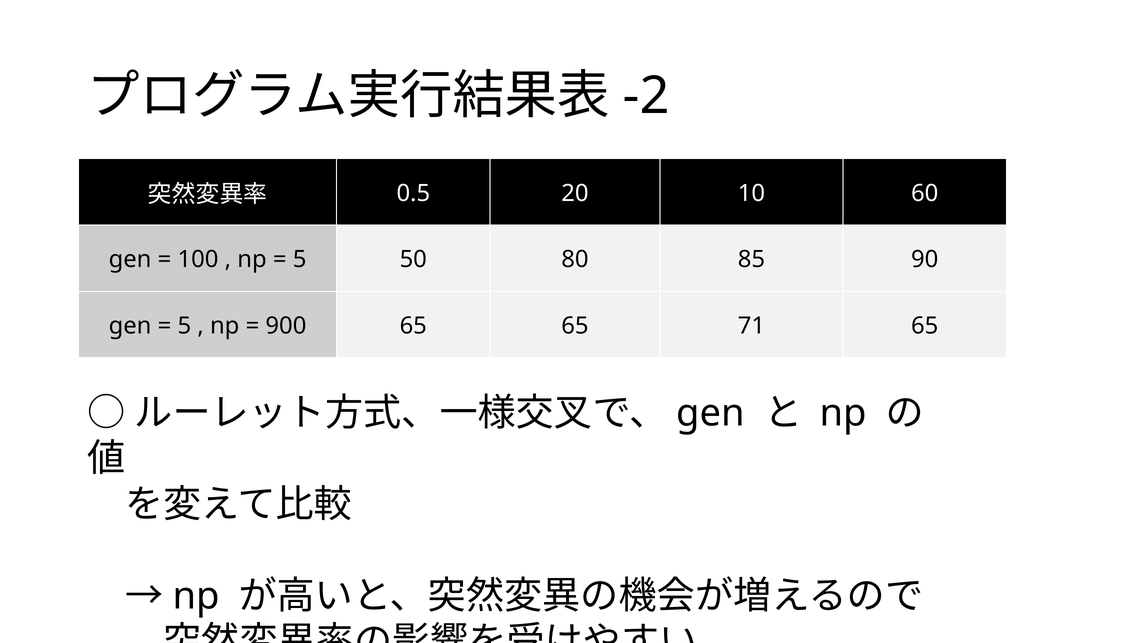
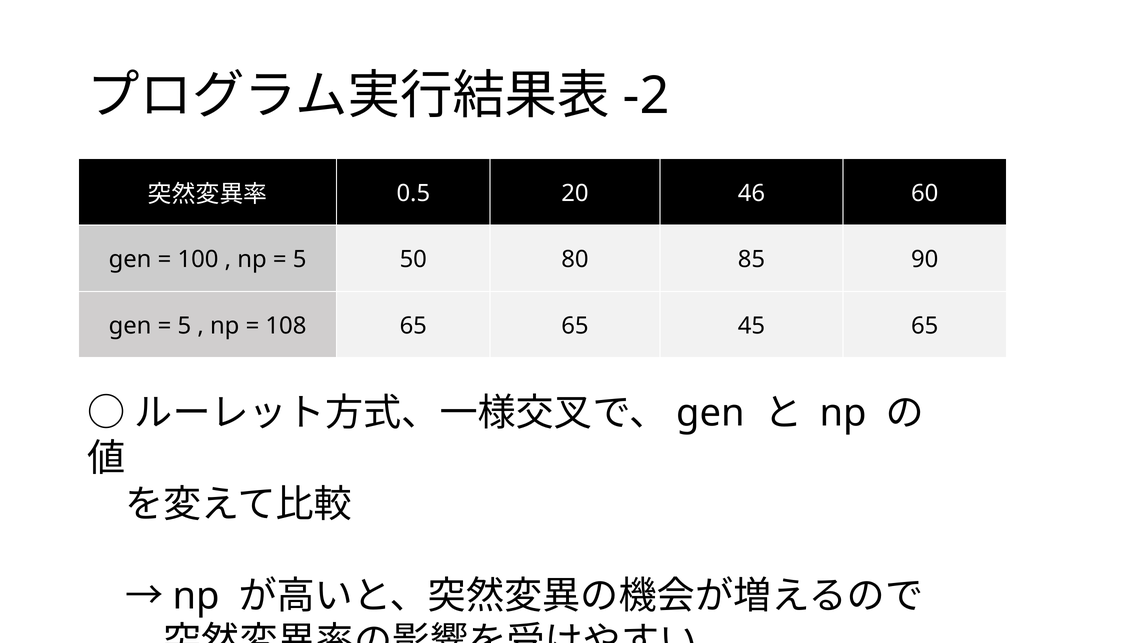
10: 10 -> 46 (751, 193)
900: 900 -> 108 (286, 326)
71: 71 -> 45 (751, 326)
